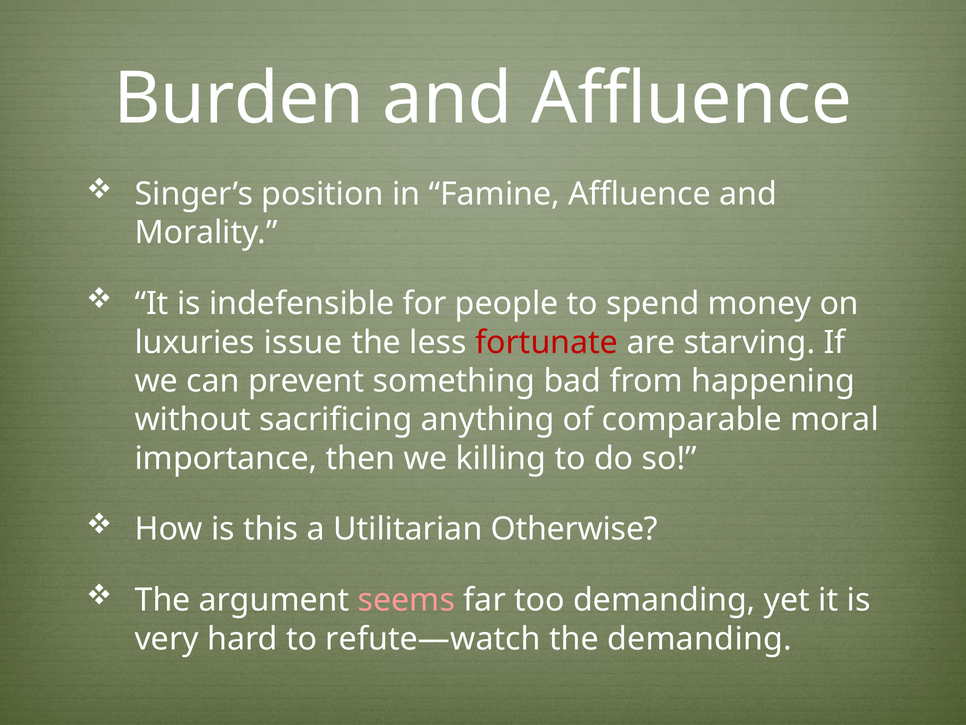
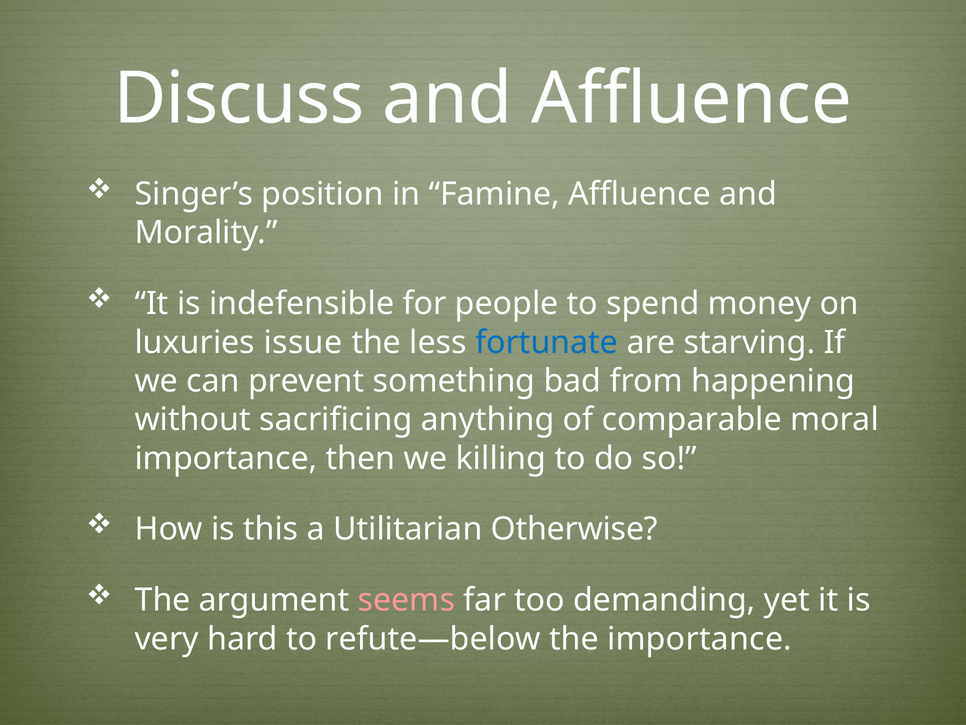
Burden: Burden -> Discuss (239, 99)
fortunate colour: red -> blue (547, 342)
refute—watch: refute—watch -> refute—below (433, 638)
the demanding: demanding -> importance (700, 638)
